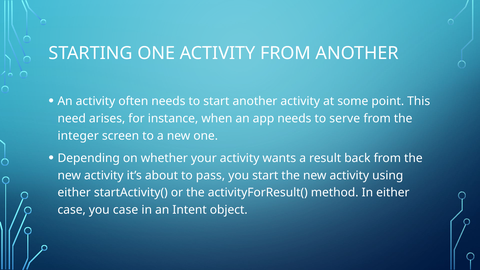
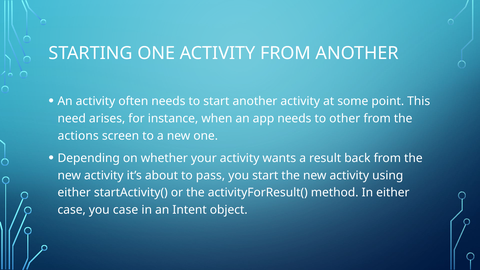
serve: serve -> other (345, 119)
integer: integer -> actions (78, 136)
